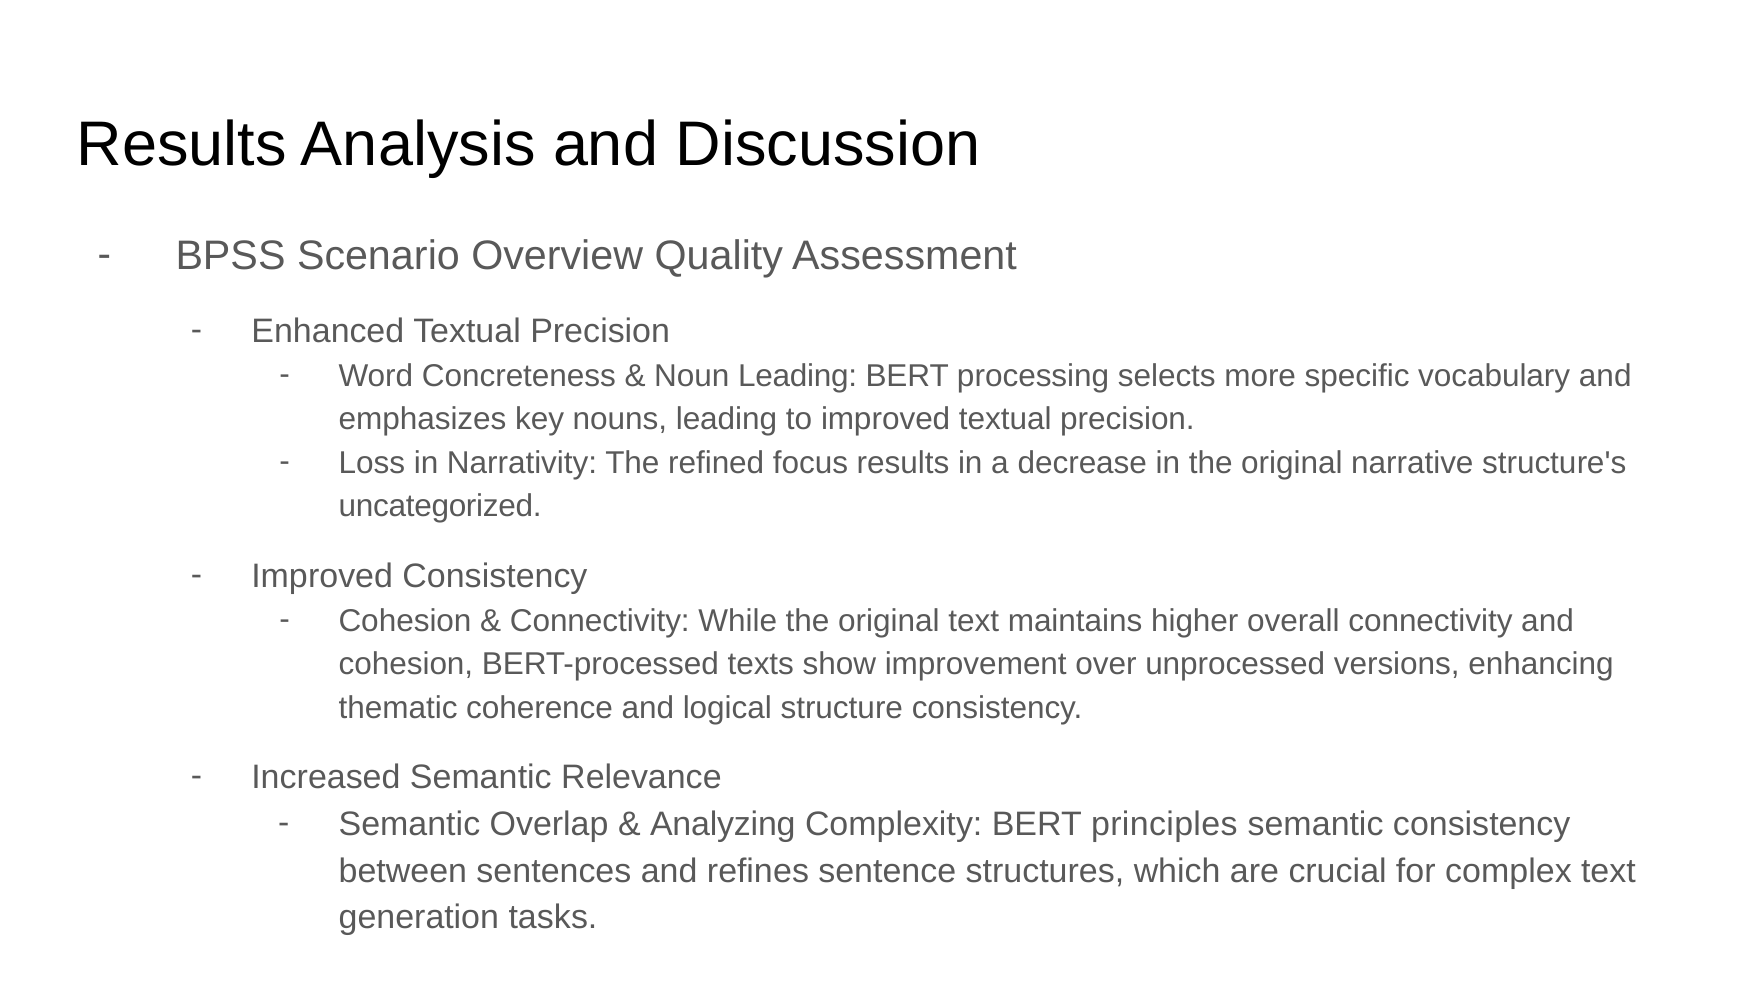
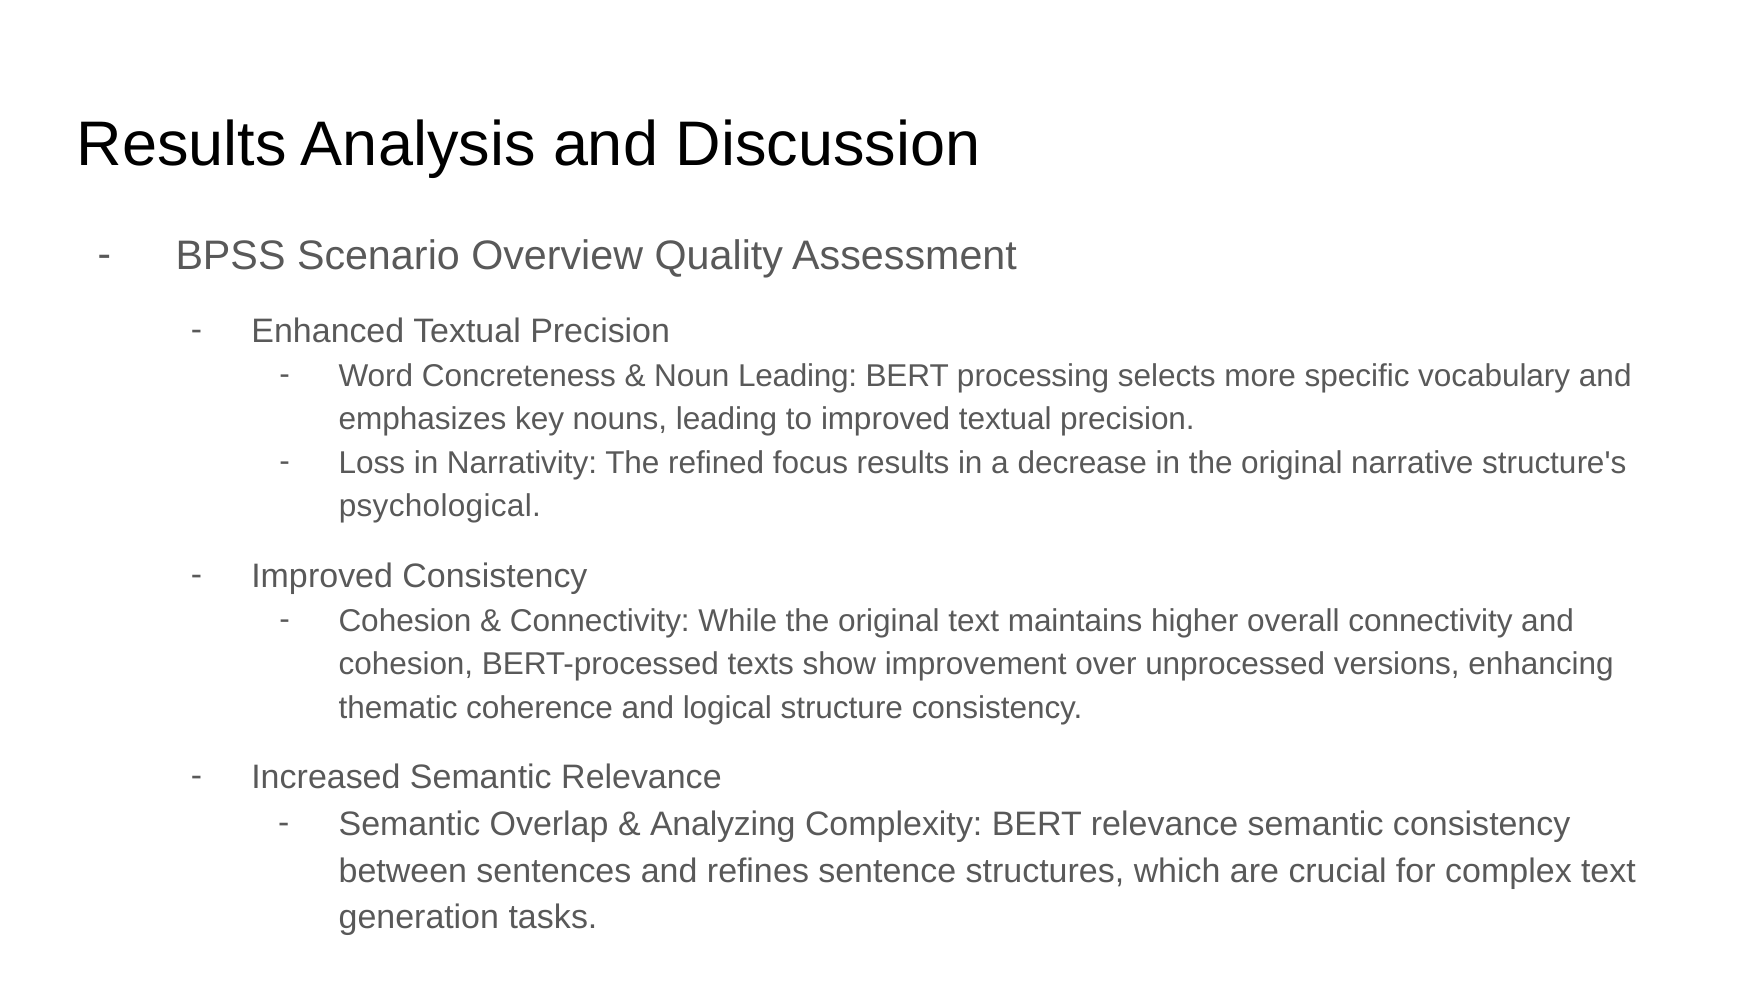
uncategorized: uncategorized -> psychological (440, 507)
BERT principles: principles -> relevance (1164, 825)
